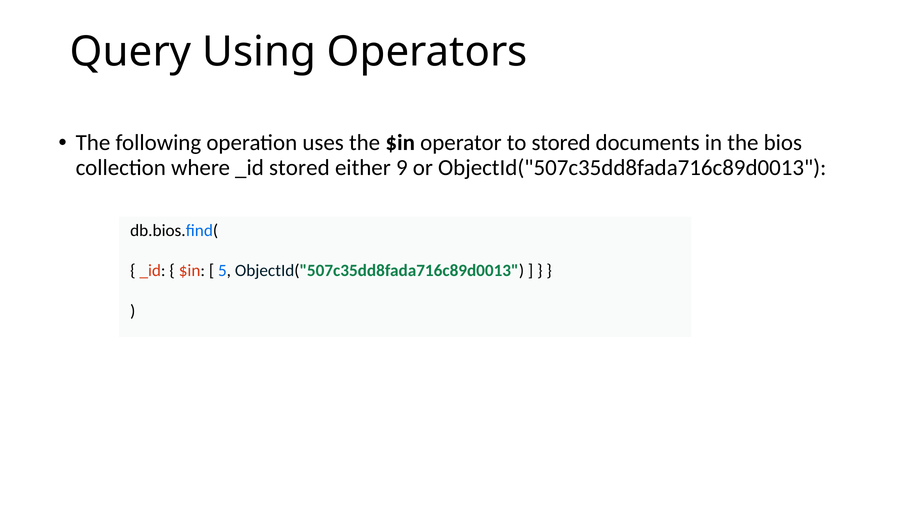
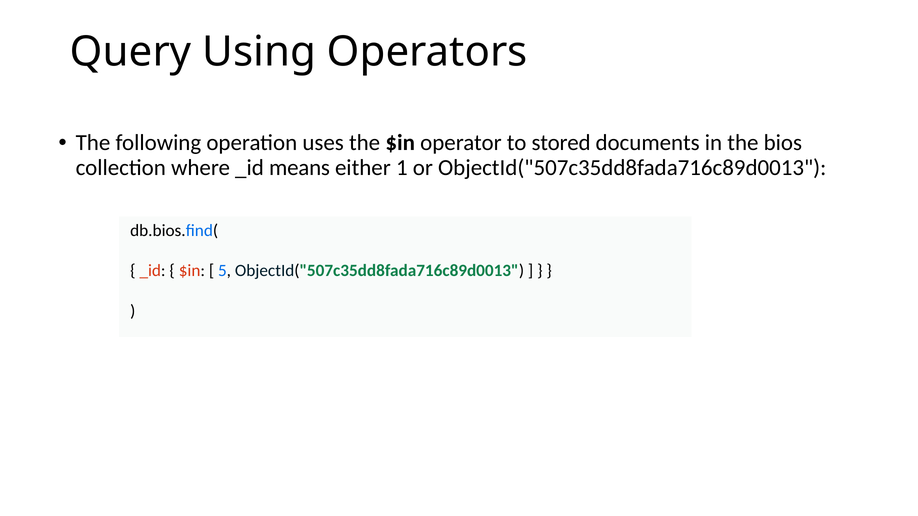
_id stored: stored -> means (300, 168)
9: 9 -> 1 (402, 168)
